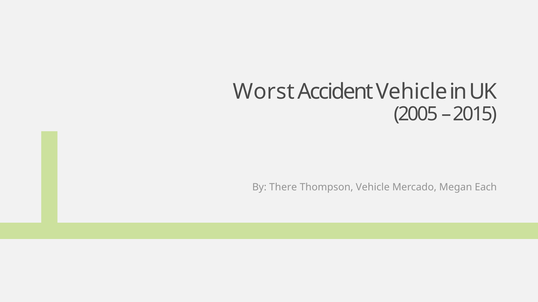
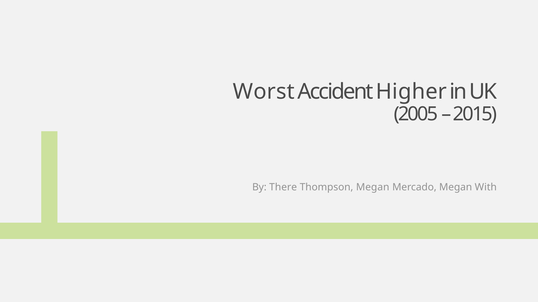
Accident Vehicle: Vehicle -> Higher (411, 92)
Thompson Vehicle: Vehicle -> Megan (373, 187)
Each: Each -> With (486, 187)
